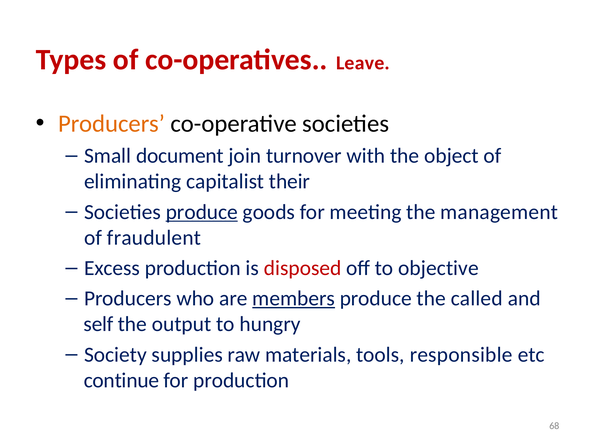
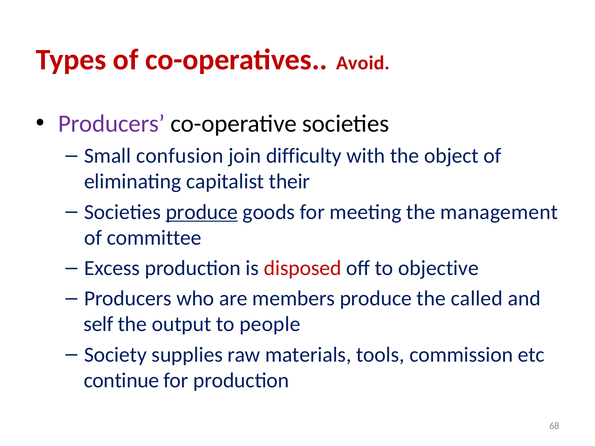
Leave: Leave -> Avoid (363, 63)
Producers colour: orange -> purple (112, 124)
document: document -> confusion (180, 156)
turnover: turnover -> difficulty (304, 156)
fraudulent: fraudulent -> committee (154, 238)
members underline: present -> none (294, 299)
hungry: hungry -> people (270, 324)
responsible: responsible -> commission (461, 355)
